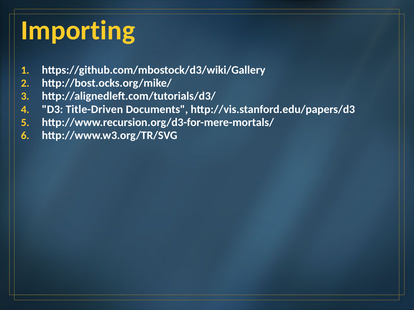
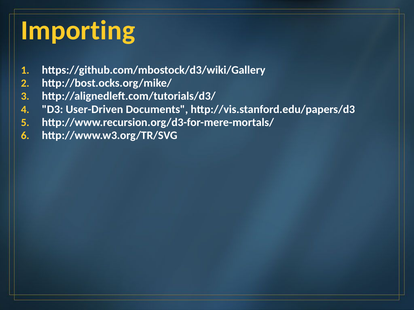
Title-Driven: Title-Driven -> User-Driven (94, 109)
